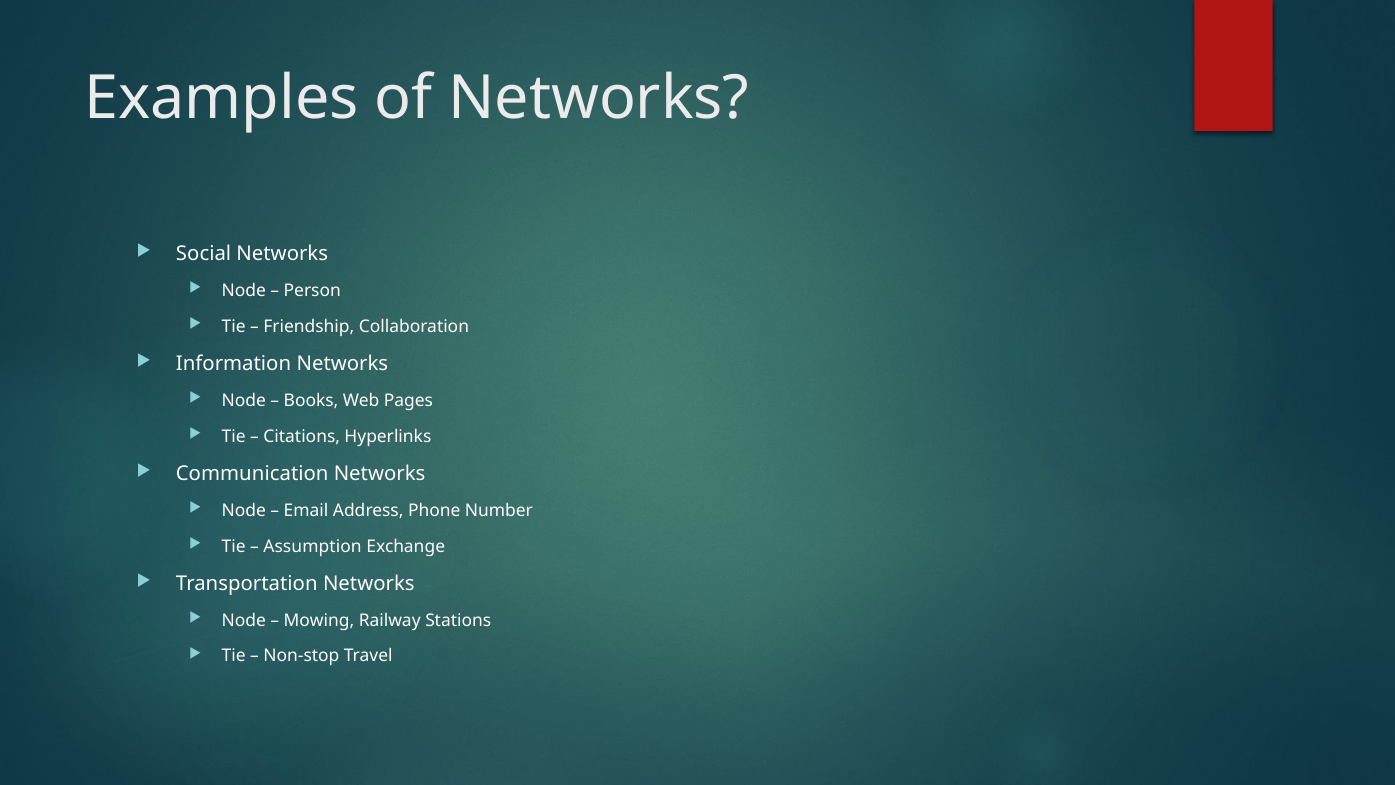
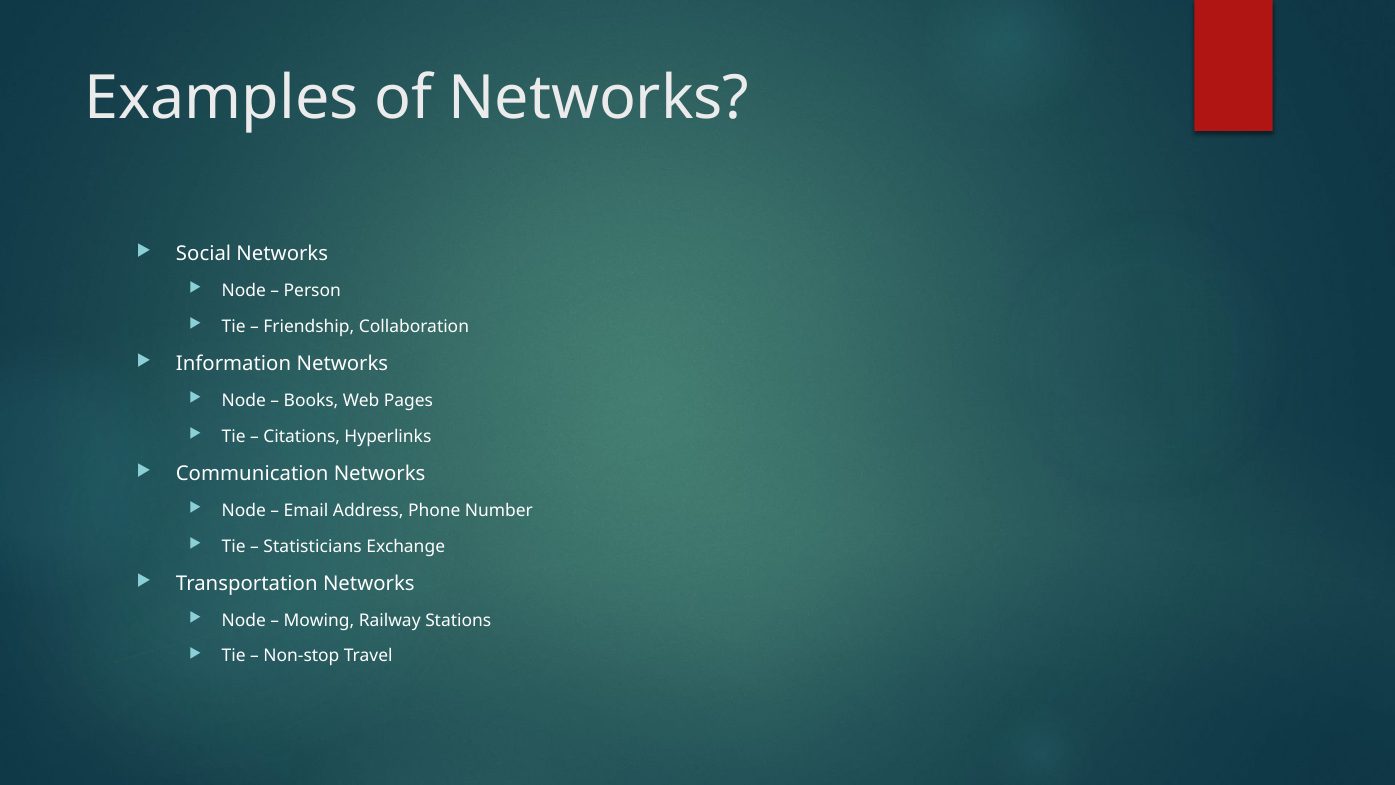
Assumption: Assumption -> Statisticians (313, 546)
